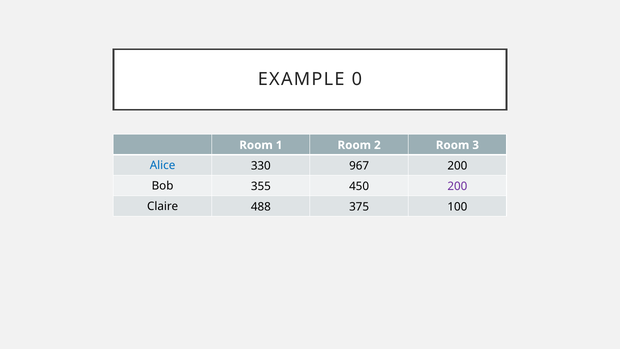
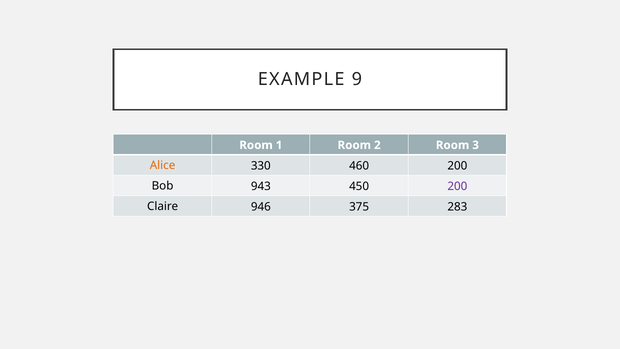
0: 0 -> 9 (357, 79)
Alice colour: blue -> orange (163, 166)
967: 967 -> 460 (359, 166)
355: 355 -> 943 (261, 186)
488: 488 -> 946 (261, 207)
100: 100 -> 283 (457, 207)
